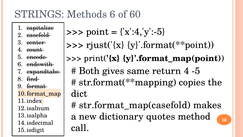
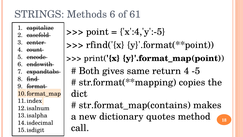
60: 60 -> 61 (135, 14)
rjust('{x: rjust('{x -> rfind('{x (105, 45)
str.format_map(casefold: str.format_map(casefold -> str.format_map(contains (135, 105)
